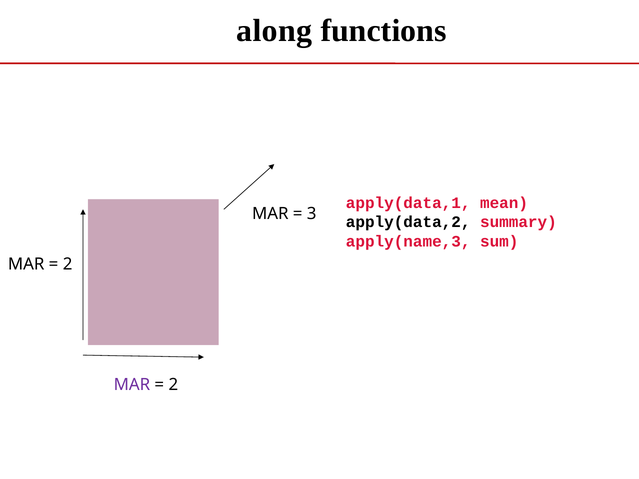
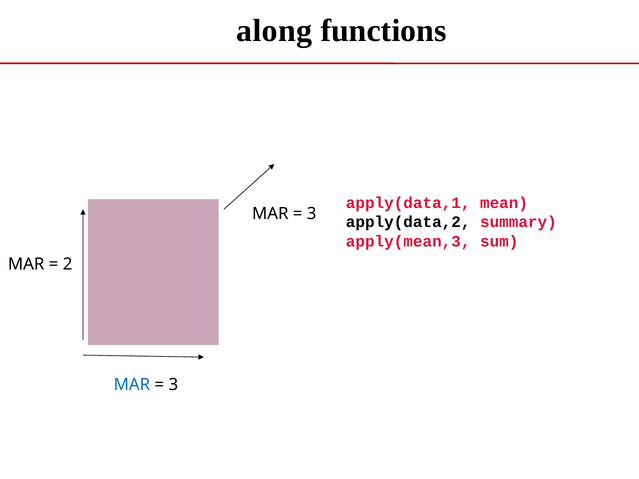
apply(name,3: apply(name,3 -> apply(mean,3 (408, 241)
MAR colour: purple -> blue (132, 385)
2: 2 -> 3 (173, 385)
